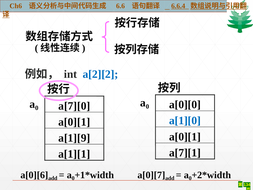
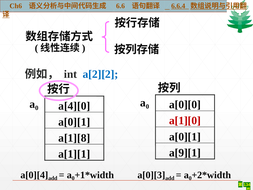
a[7][0: a[7][0 -> a[4][0 (74, 106)
a[1][0 colour: blue -> red (185, 121)
a[1][9: a[1][9 -> a[1][8 (74, 138)
a[7][1: a[7][1 -> a[9][1 (185, 153)
a[0][6: a[0][6 -> a[0][4 (34, 175)
a[0][7: a[0][7 -> a[0][3 (151, 175)
